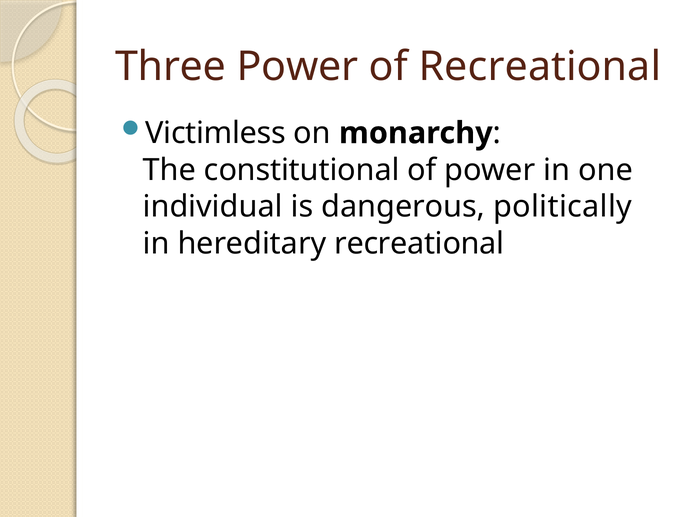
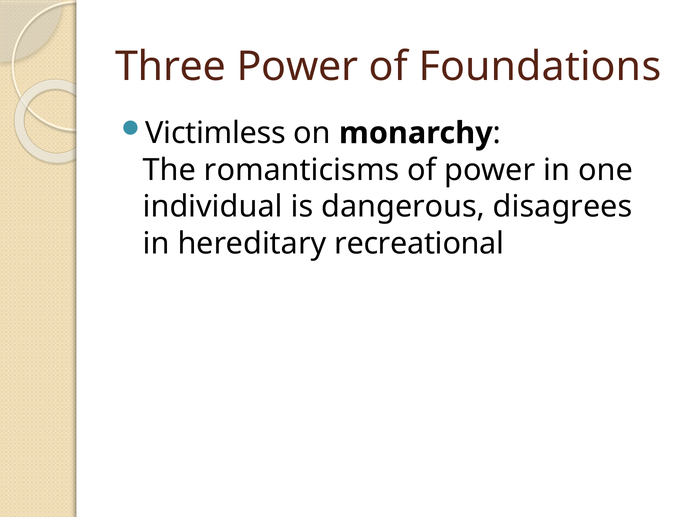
of Recreational: Recreational -> Foundations (540, 67)
constitutional: constitutional -> romanticisms (302, 170)
politically: politically -> disagrees (563, 207)
